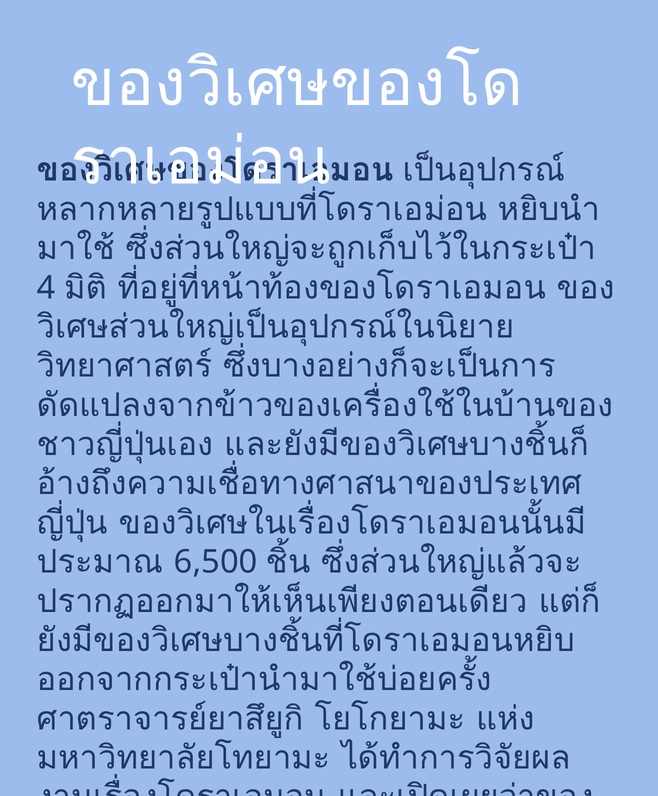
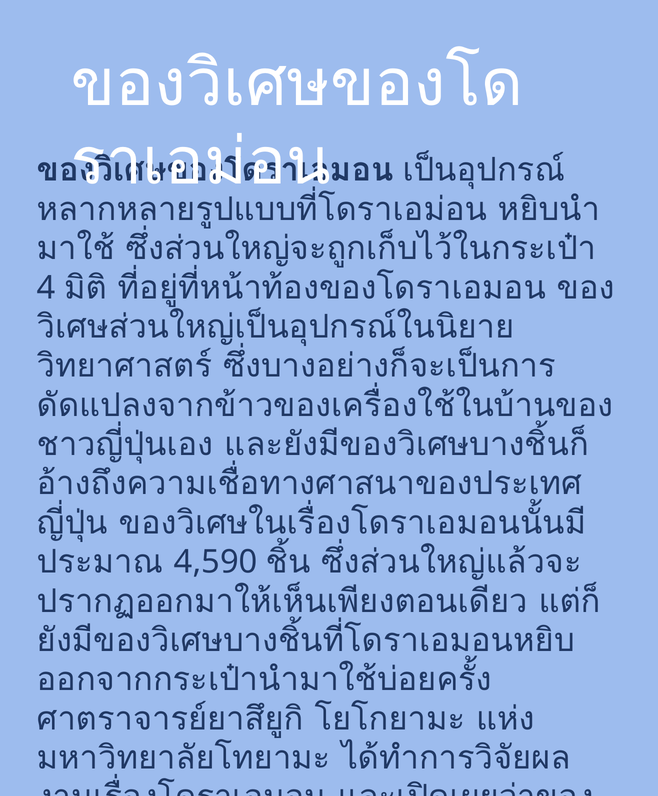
6,500: 6,500 -> 4,590 (216, 563)
